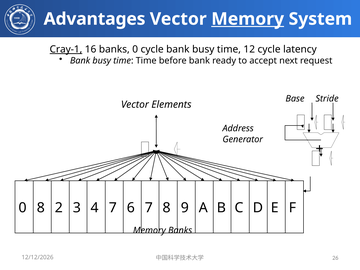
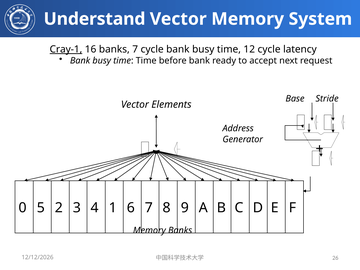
Advantages: Advantages -> Understand (95, 19)
Memory underline: present -> none (248, 19)
banks 0: 0 -> 7 (135, 49)
0 8: 8 -> 5 (41, 208)
4 7: 7 -> 1 (113, 208)
